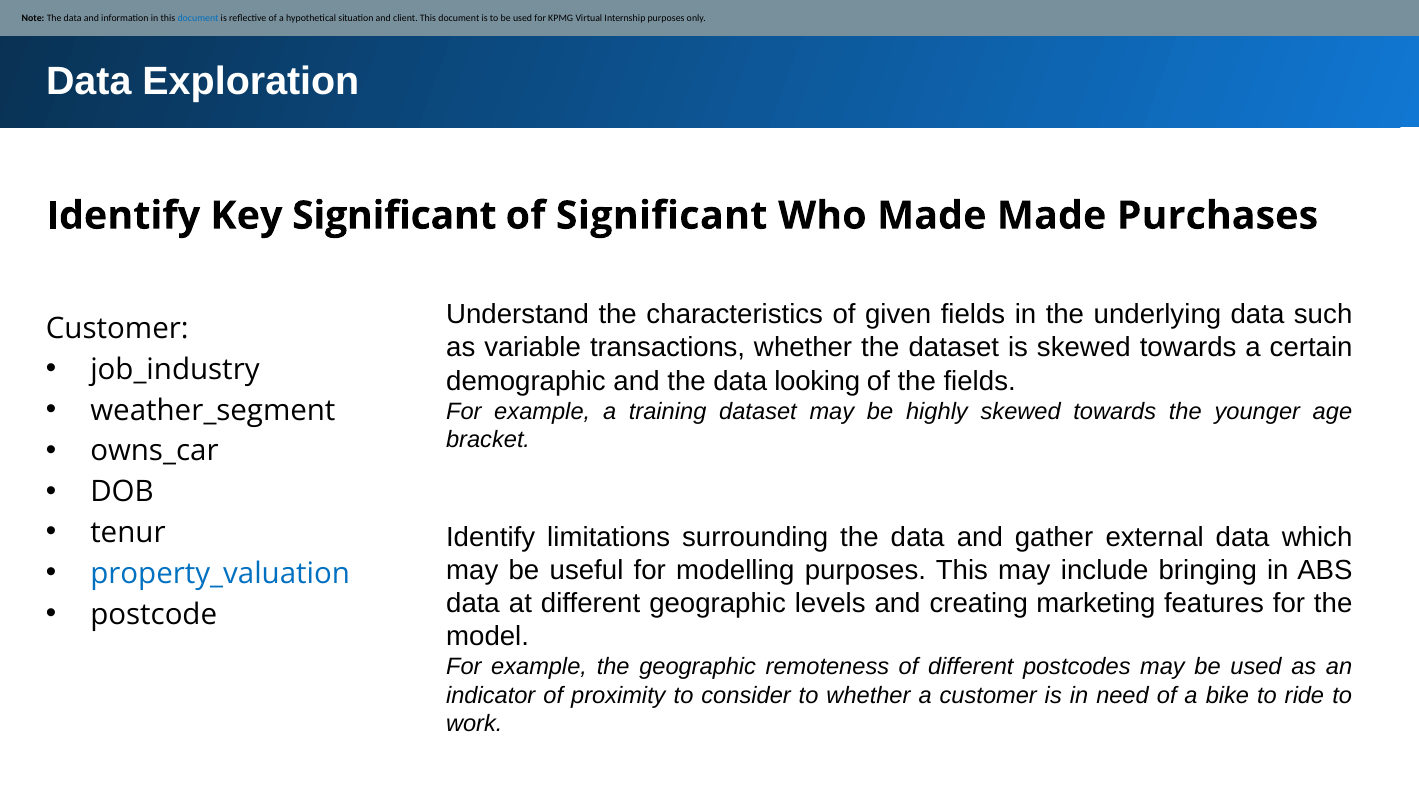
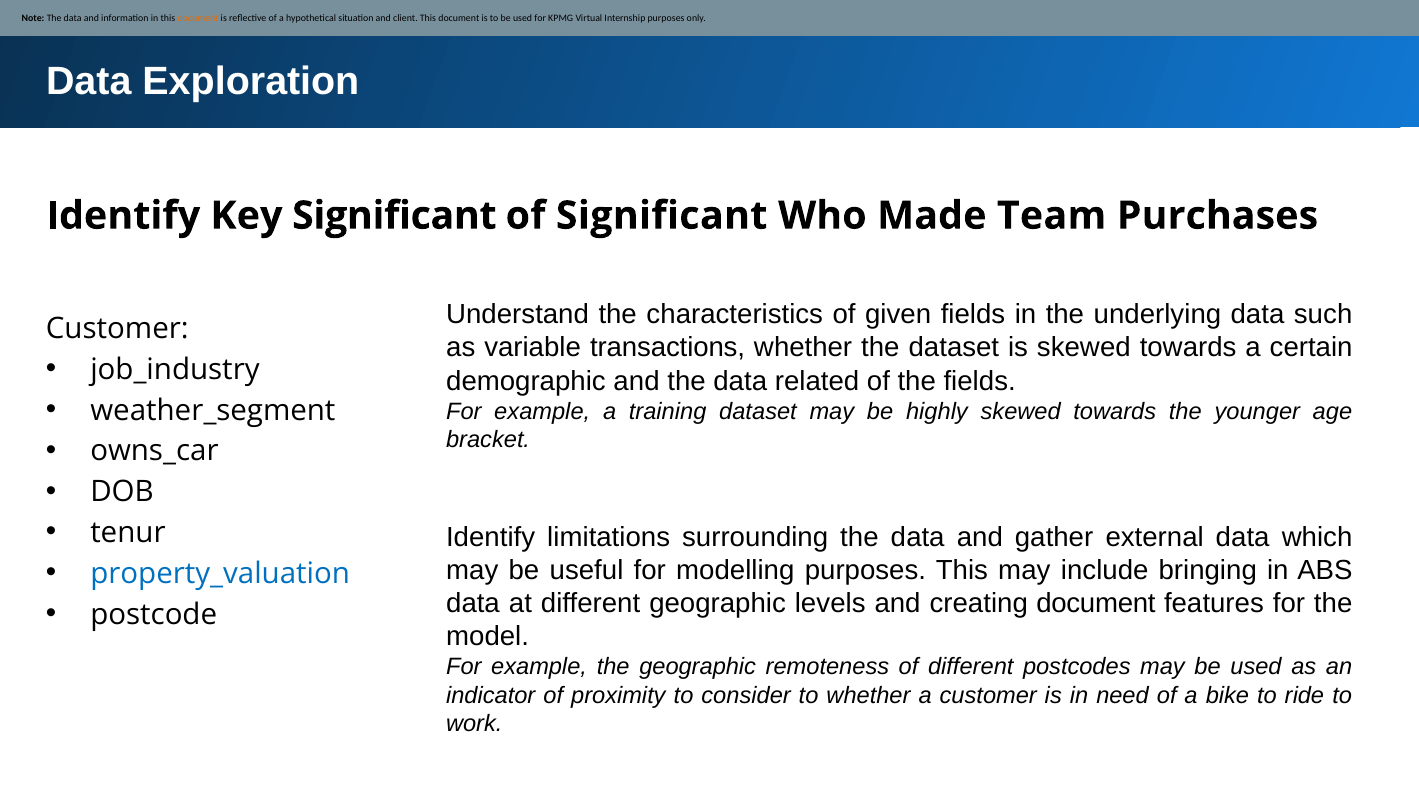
document colour: blue -> orange (198, 18)
Made Made: Made -> Team (1052, 216)
looking: looking -> related (817, 381)
creating marketing: marketing -> document (1096, 603)
